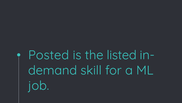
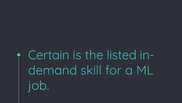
Posted: Posted -> Certain (49, 55)
